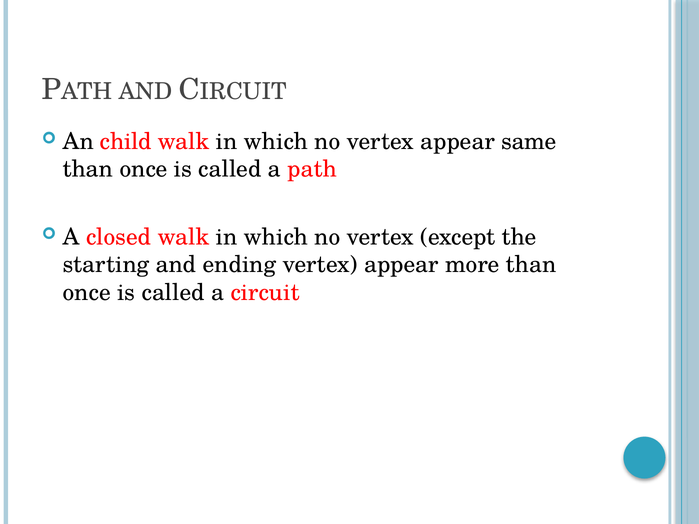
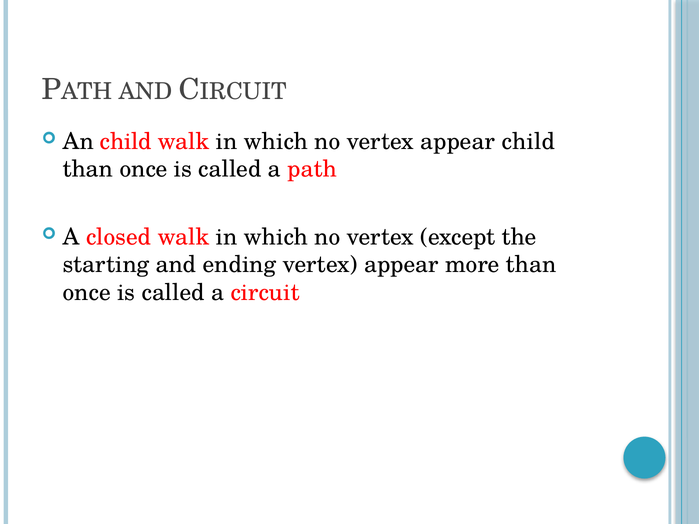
appear same: same -> child (529, 141)
